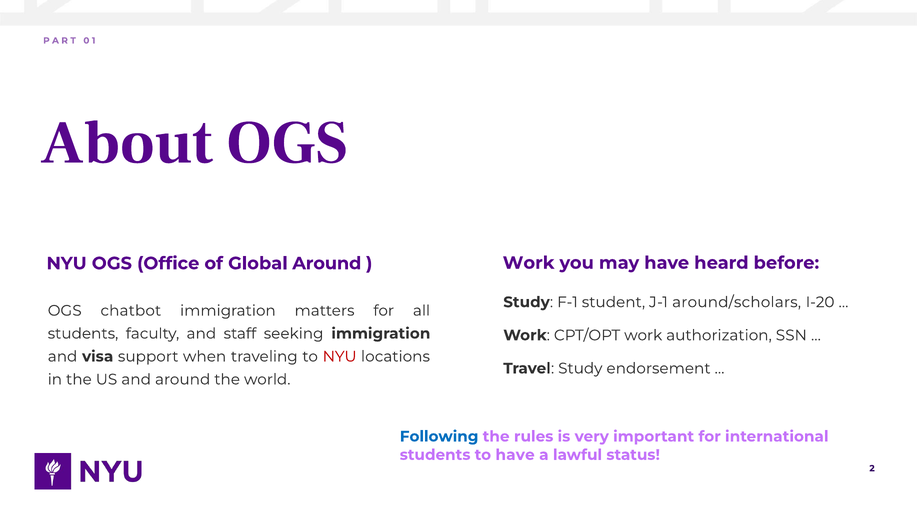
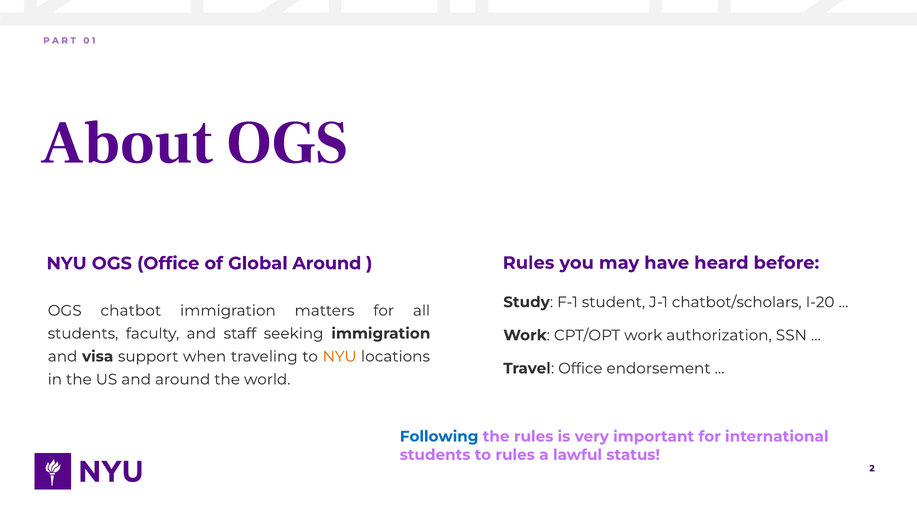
Work: Work -> Rules (529, 263)
around/scholars: around/scholars -> chatbot/scholars (737, 302)
NYU colour: red -> orange (340, 356)
Travel Study: Study -> Office (580, 368)
to have: have -> rules (515, 455)
